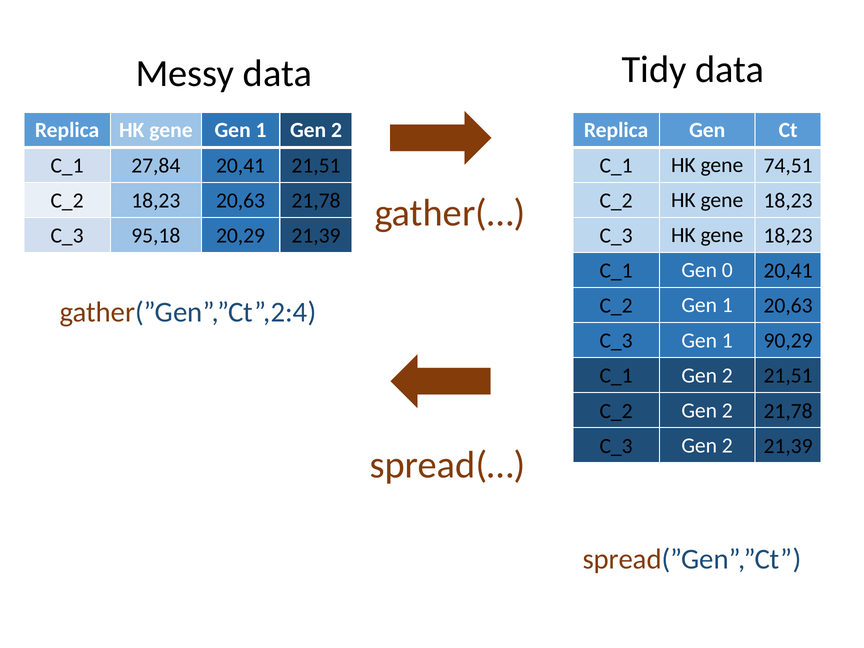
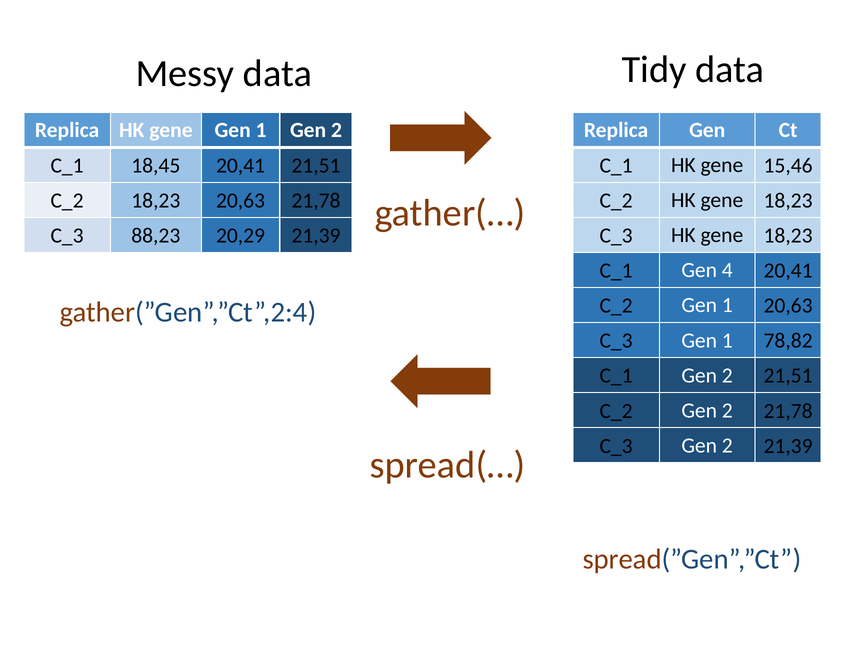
27,84: 27,84 -> 18,45 (156, 166)
74,51: 74,51 -> 15,46 (788, 166)
95,18: 95,18 -> 88,23 (156, 236)
0: 0 -> 4 (727, 270)
90,29: 90,29 -> 78,82 (788, 341)
